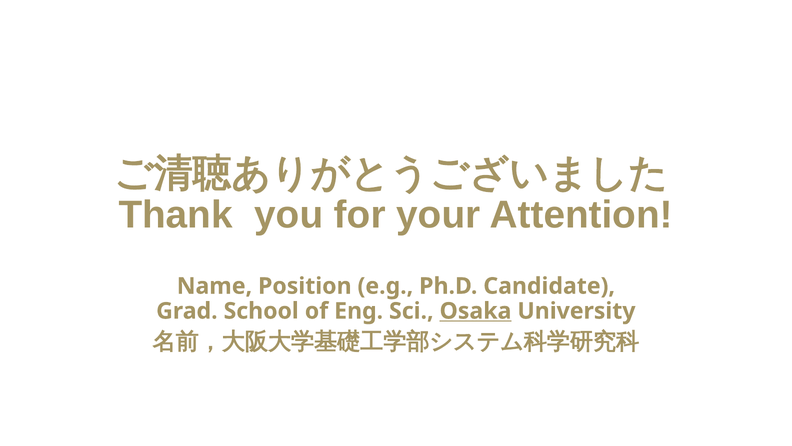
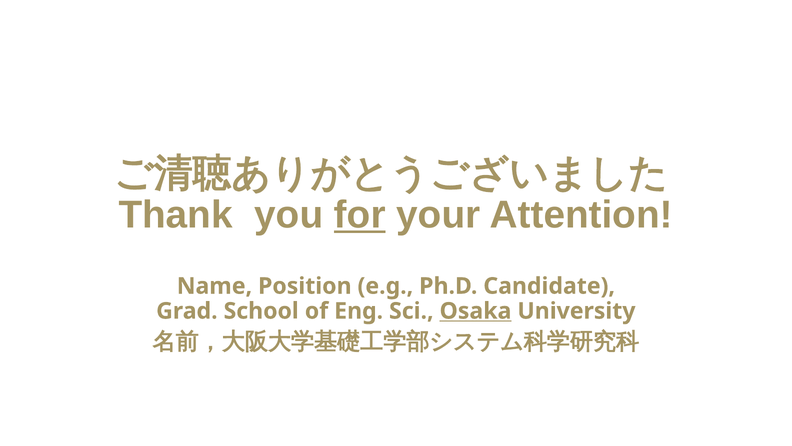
for underline: none -> present (360, 215)
